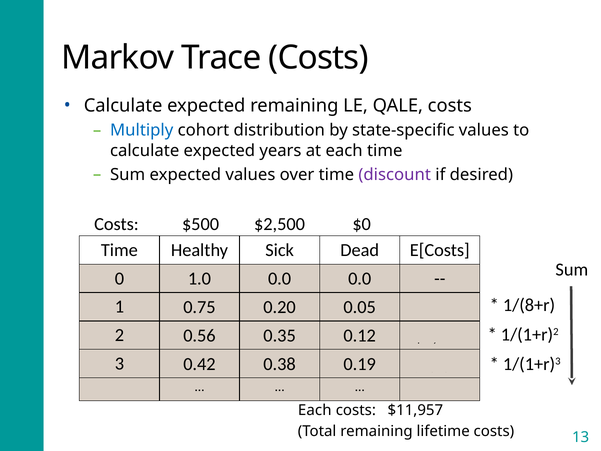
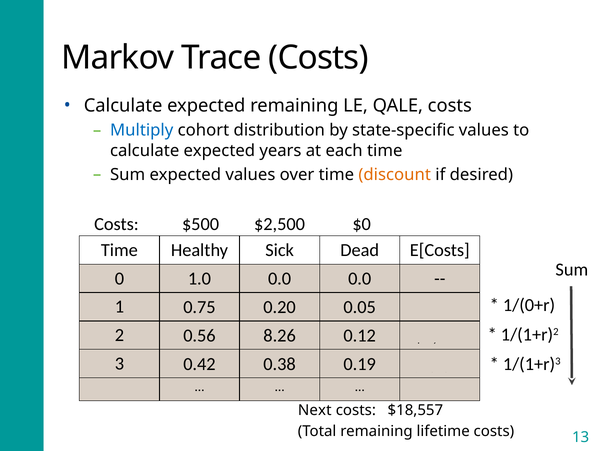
discount colour: purple -> orange (395, 174)
1/(8+r: 1/(8+r -> 1/(0+r (529, 305)
0.35: 0.35 -> 8.26 (280, 336)
Each: Each -> Next (315, 410)
$11,957: $11,957 -> $18,557 (415, 410)
